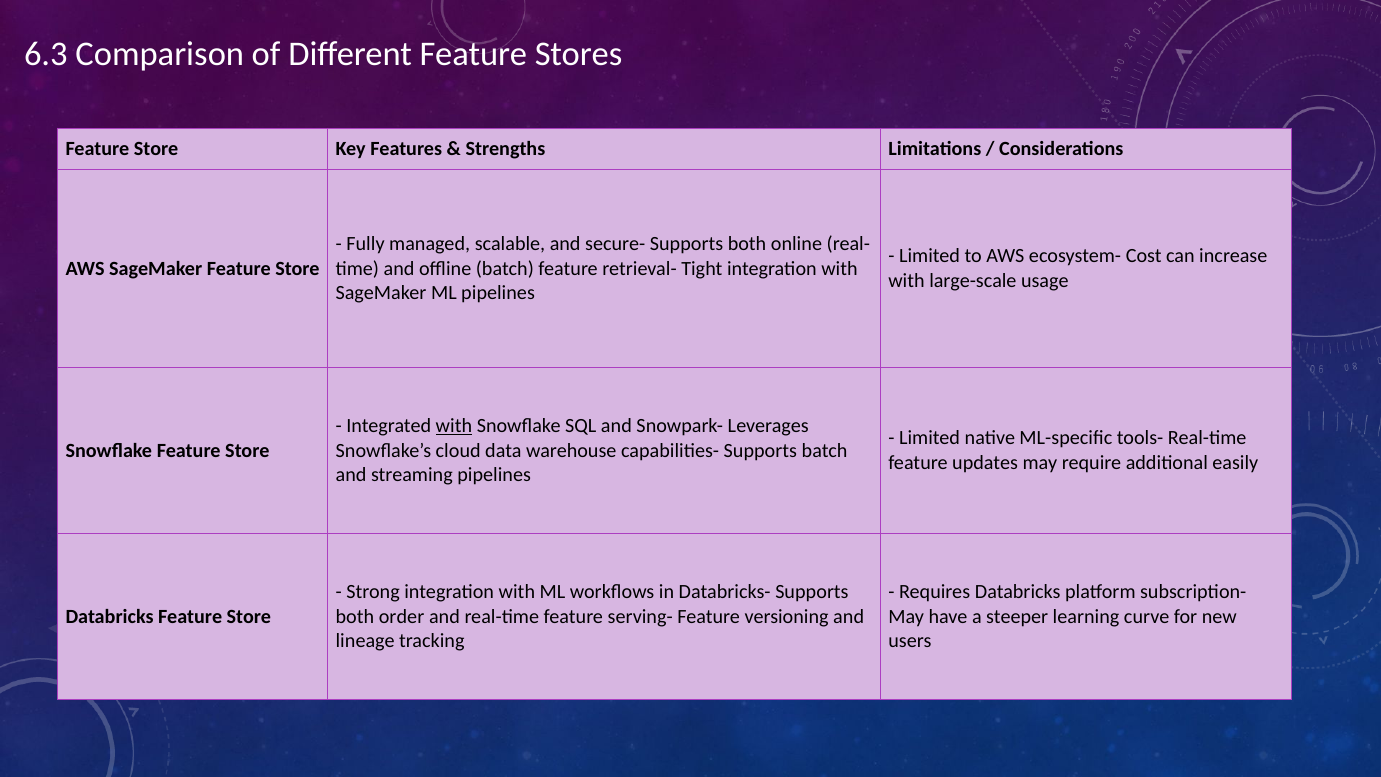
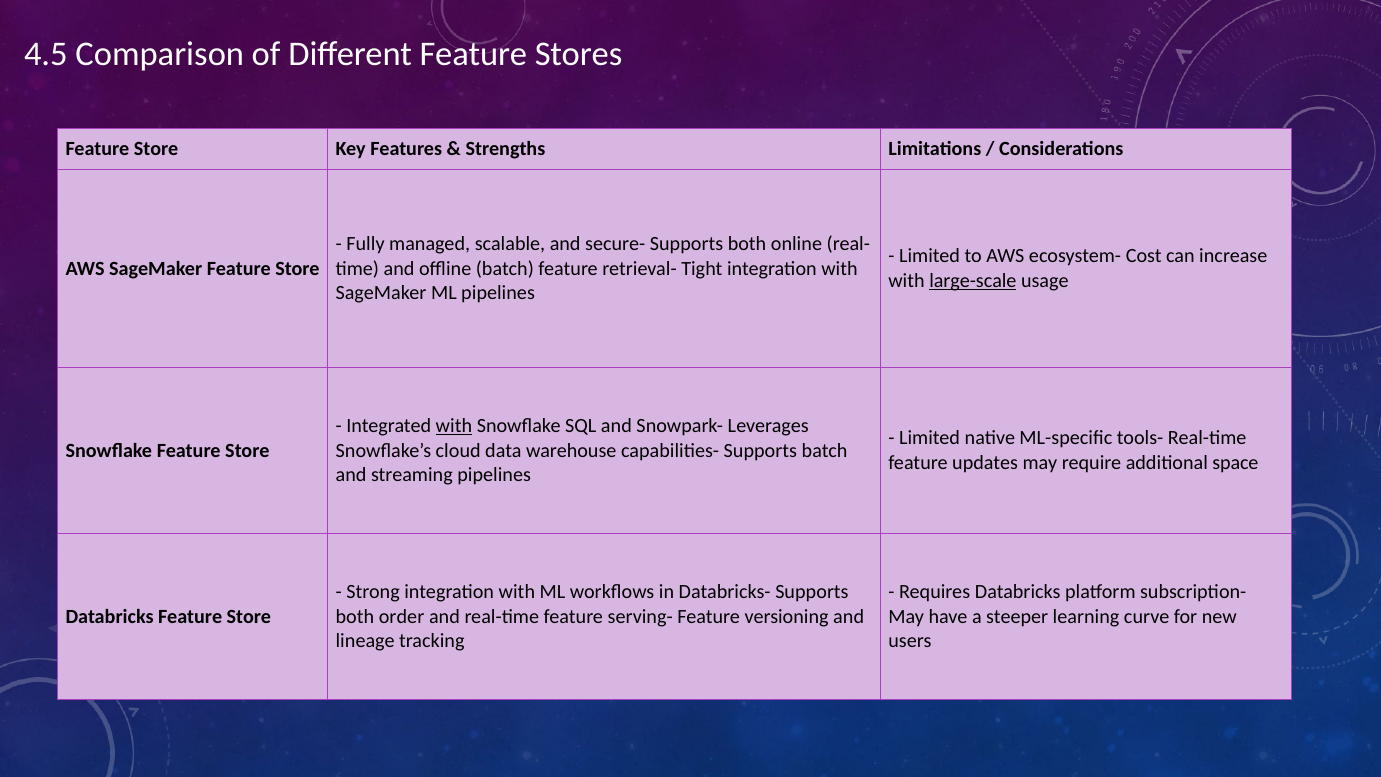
6.3: 6.3 -> 4.5 (46, 54)
large-scale underline: none -> present (973, 281)
easily: easily -> space (1235, 463)
